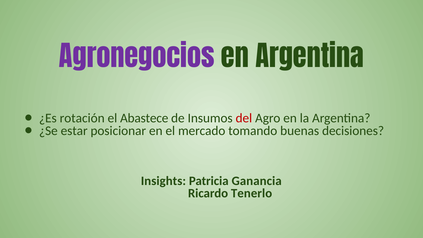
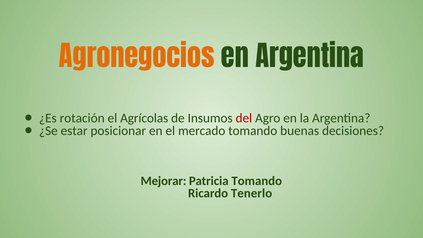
Agronegocios colour: purple -> orange (137, 58)
Abastece: Abastece -> Agrícolas (144, 118)
Insights: Insights -> Mejorar (163, 181)
Patricia Ganancia: Ganancia -> Tomando (257, 181)
